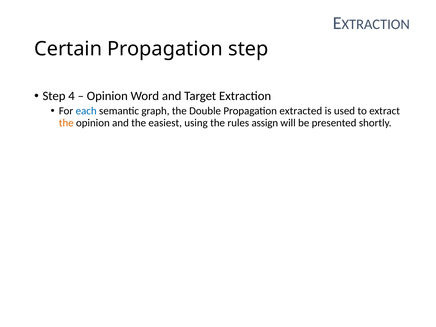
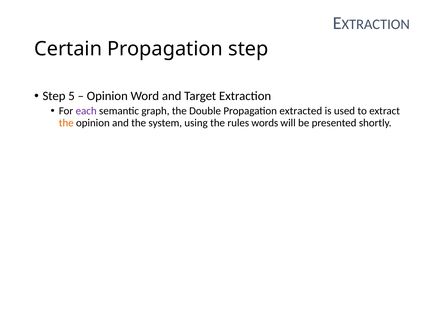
4: 4 -> 5 (72, 96)
each colour: blue -> purple (86, 111)
easiest: easiest -> system (165, 123)
assign: assign -> words (265, 123)
